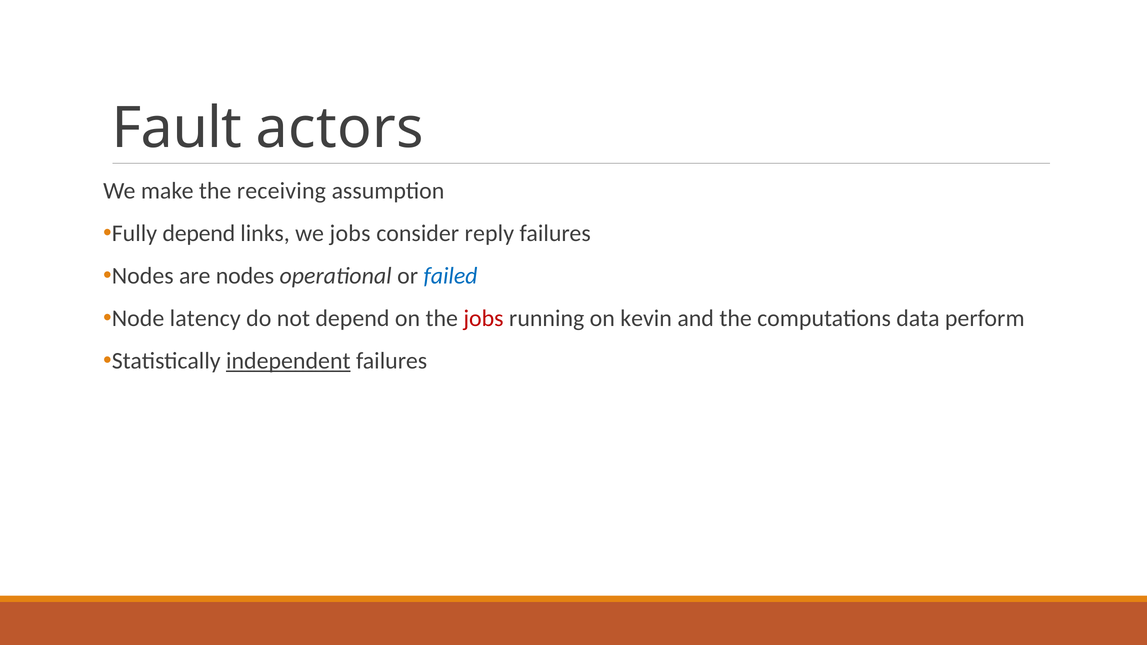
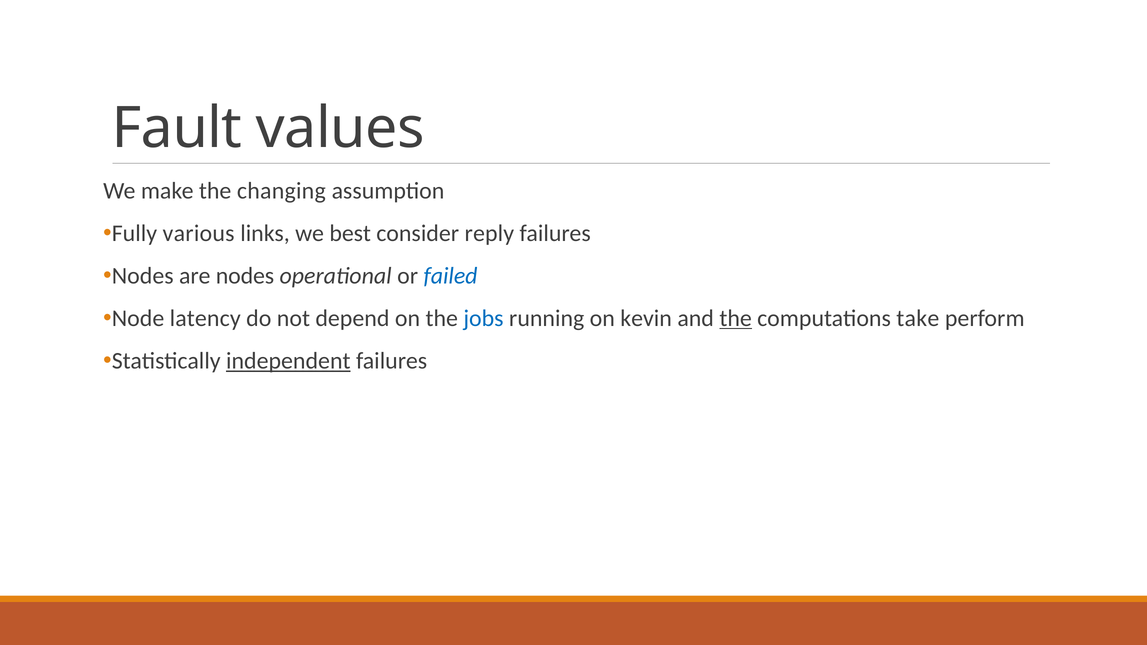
actors: actors -> values (340, 129)
receiving: receiving -> changing (281, 191)
Fully depend: depend -> various (199, 233)
we jobs: jobs -> best (350, 233)
jobs colour: red -> blue (483, 318)
the underline: none -> present (736, 318)
data: data -> take (918, 318)
